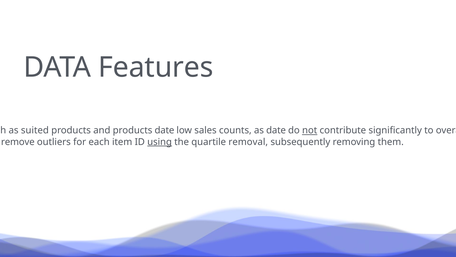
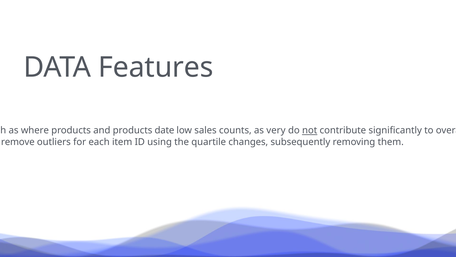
suited: suited -> where (35, 130)
as date: date -> very (276, 130)
using underline: present -> none (160, 142)
removal: removal -> changes (248, 142)
